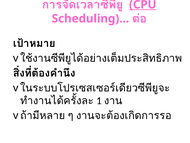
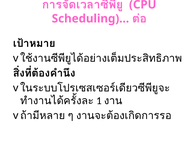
CPU underline: present -> none (143, 5)
